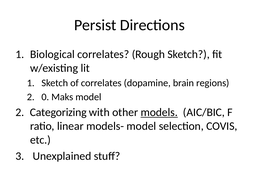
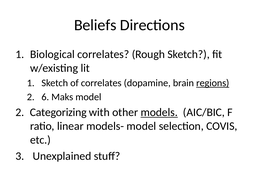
Persist: Persist -> Beliefs (95, 25)
regions underline: none -> present (213, 83)
0: 0 -> 6 (45, 97)
